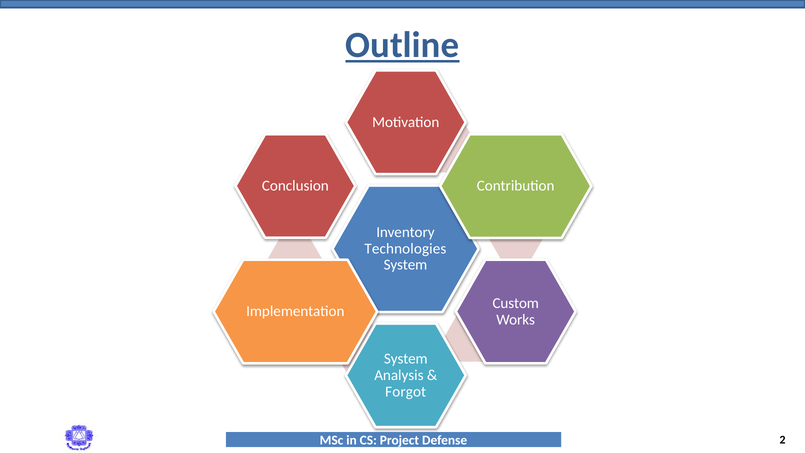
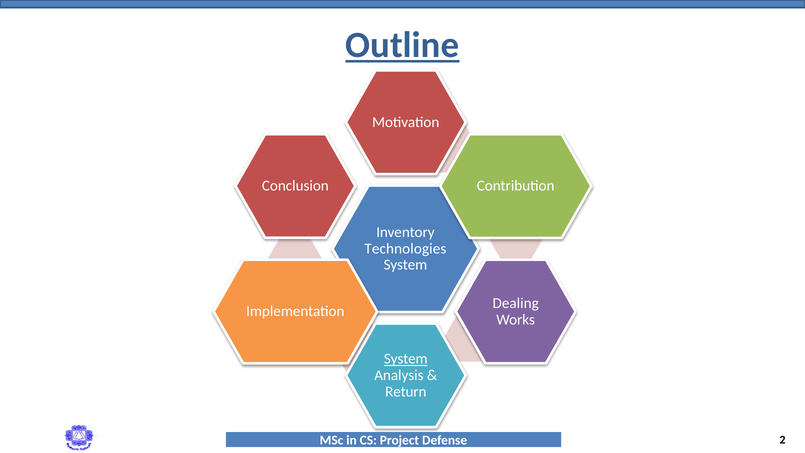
Custom: Custom -> Dealing (516, 303)
System underline: none -> present (406, 359)
Forgot: Forgot -> Return (406, 391)
